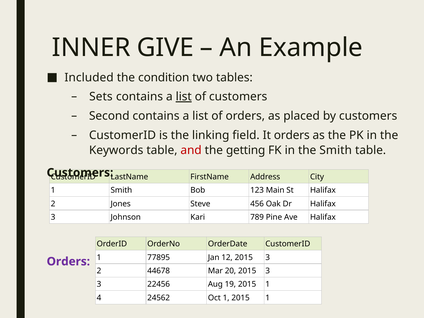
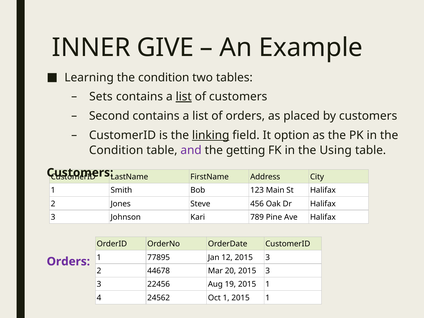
Included: Included -> Learning (89, 77)
linking underline: none -> present (211, 135)
It orders: orders -> option (292, 135)
Keywords: Keywords -> Condition (116, 150)
and colour: red -> purple (191, 150)
the Smith: Smith -> Using (336, 150)
